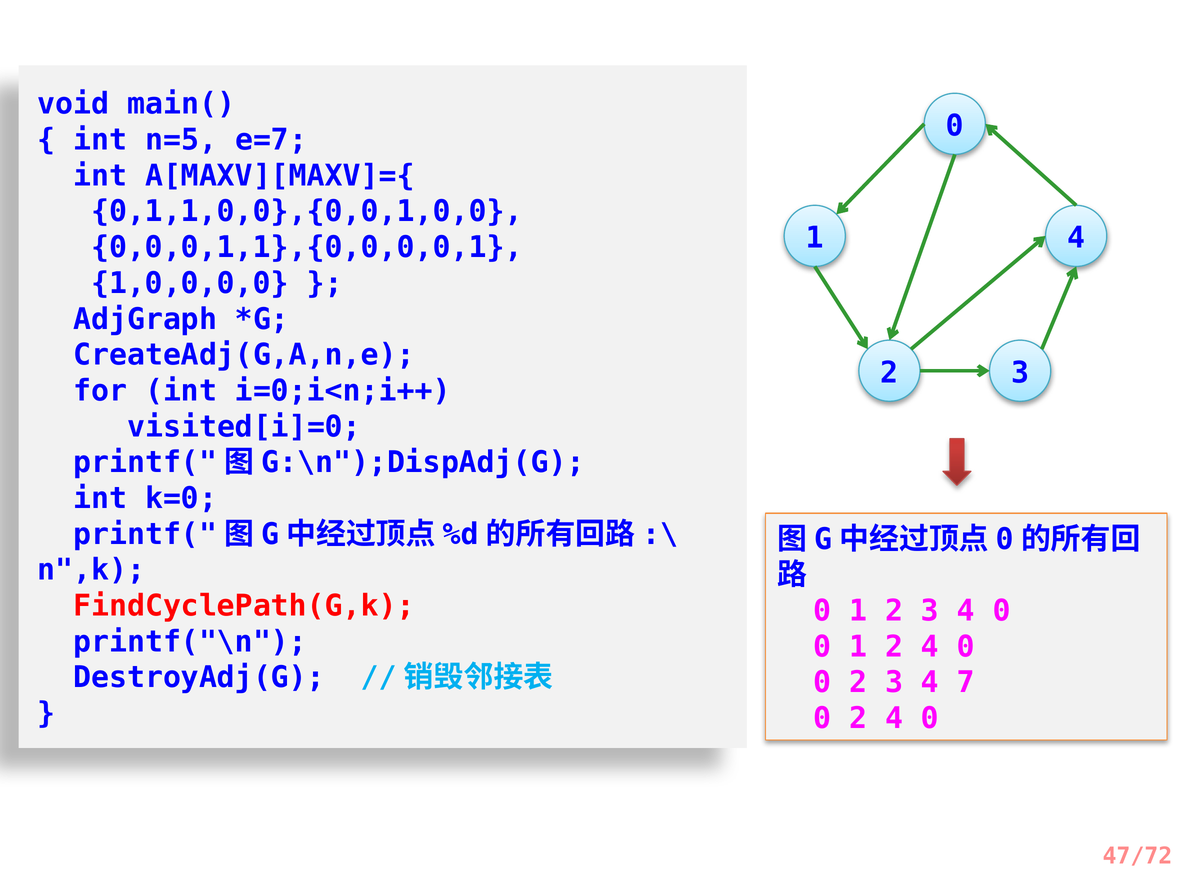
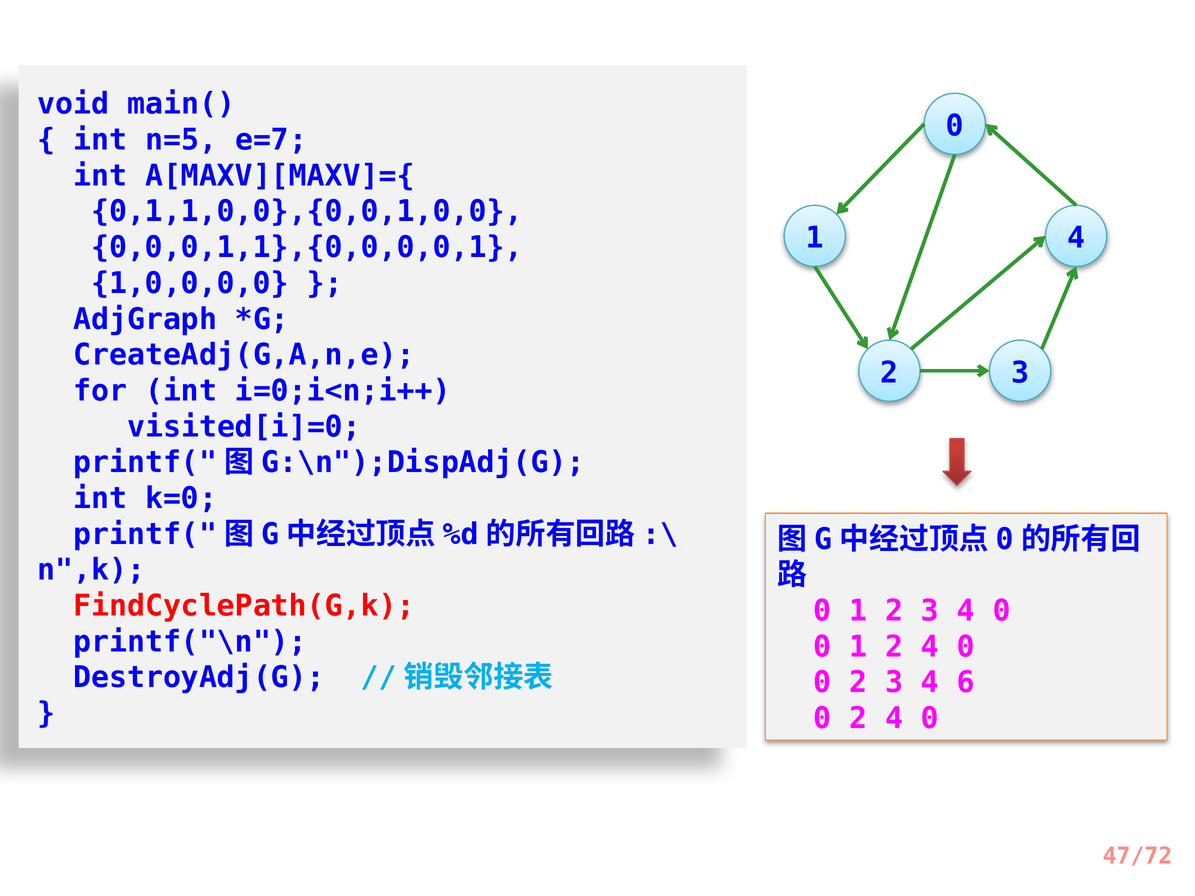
7: 7 -> 6 (966, 683)
